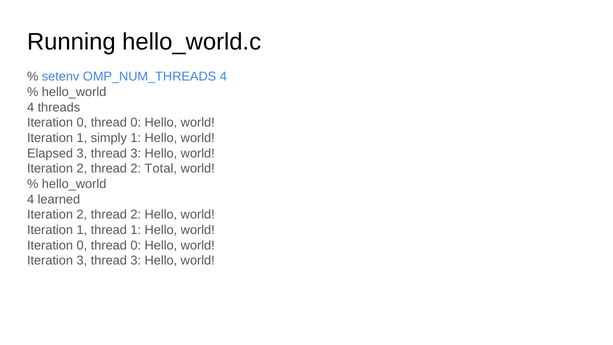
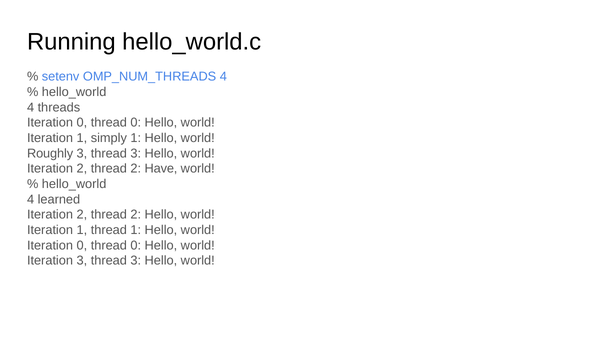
Elapsed: Elapsed -> Roughly (50, 153)
Total: Total -> Have (161, 169)
